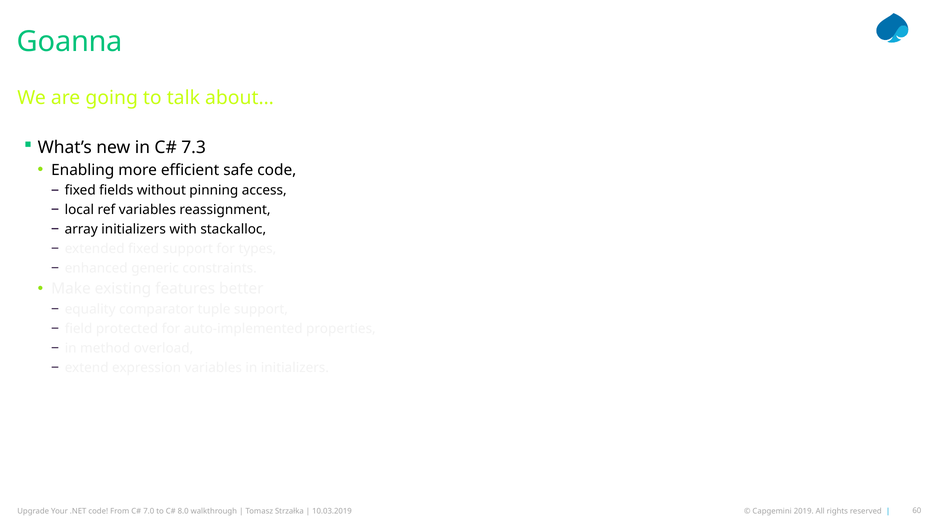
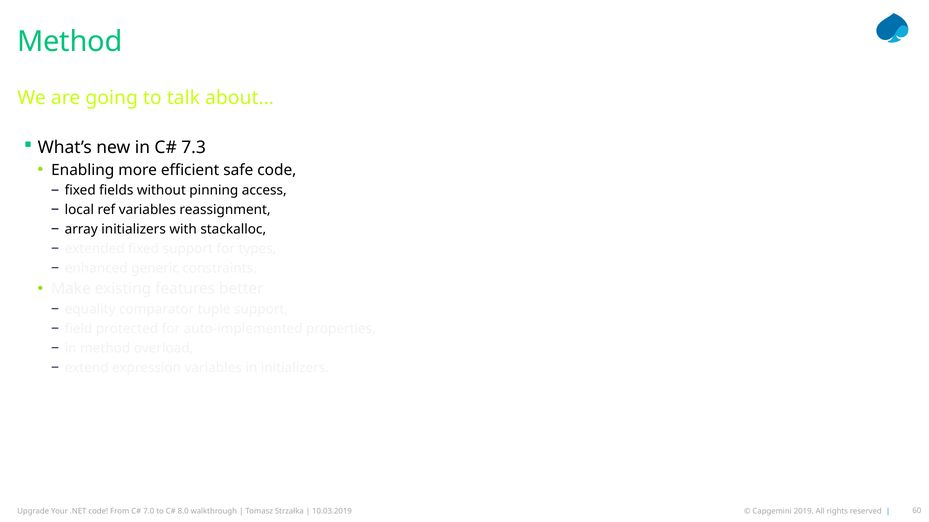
Goanna: Goanna -> Method (70, 42)
